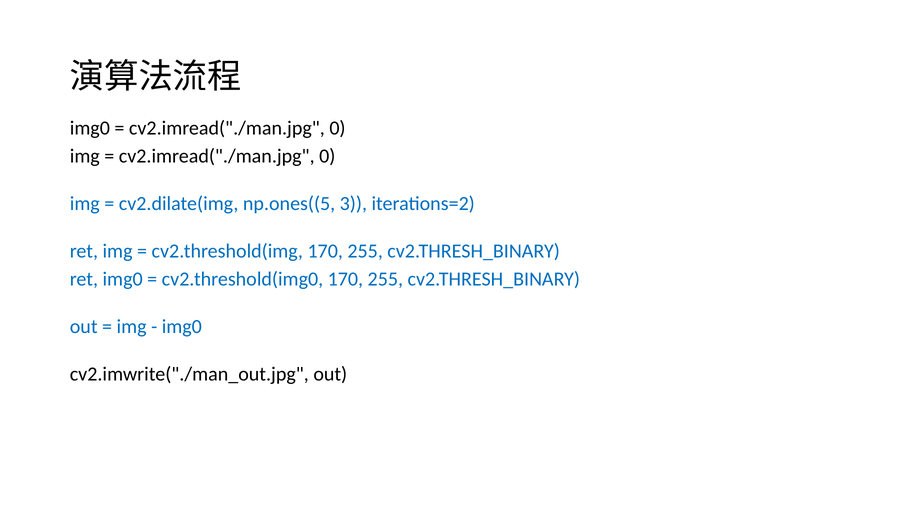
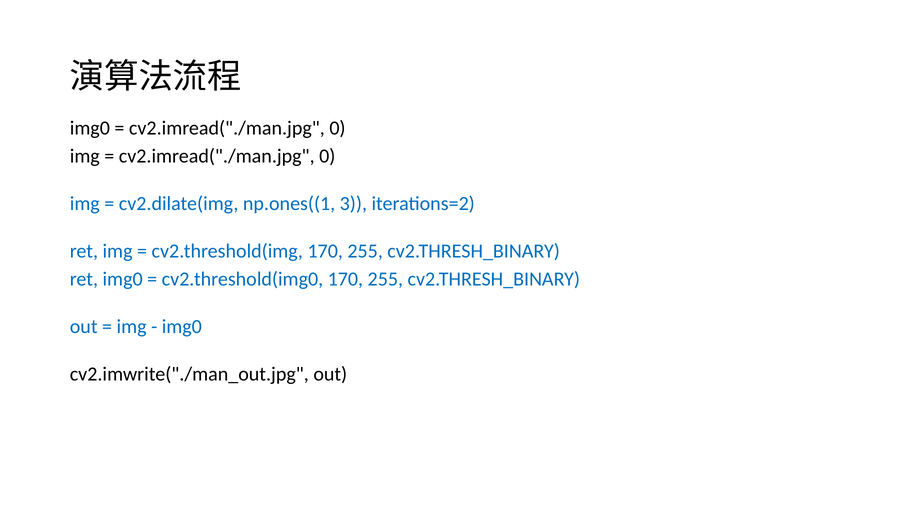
np.ones((5: np.ones((5 -> np.ones((1 (289, 204)
